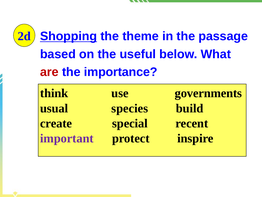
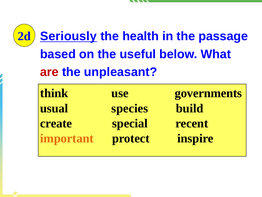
Shopping: Shopping -> Seriously (68, 36)
theme: theme -> health (141, 36)
importance: importance -> unpleasant (121, 72)
important colour: purple -> orange (67, 138)
